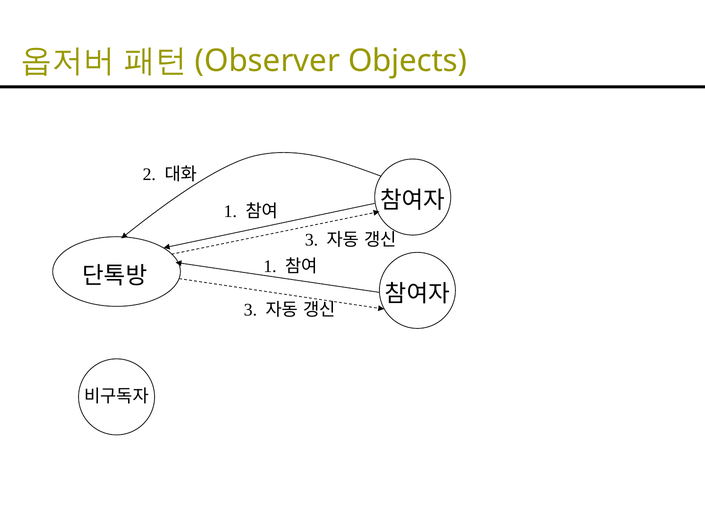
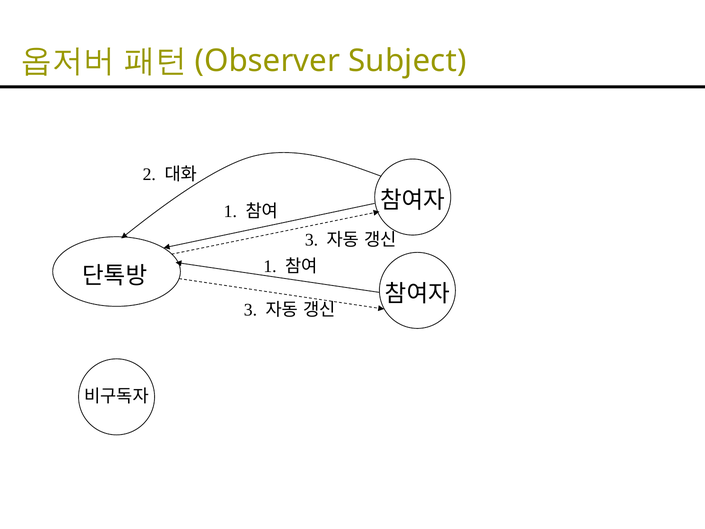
Objects: Objects -> Subject (407, 61)
